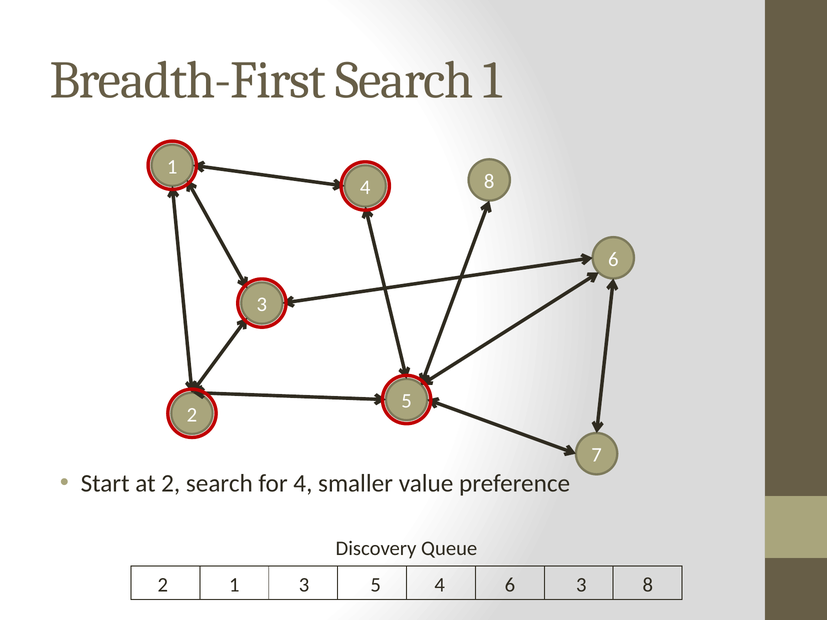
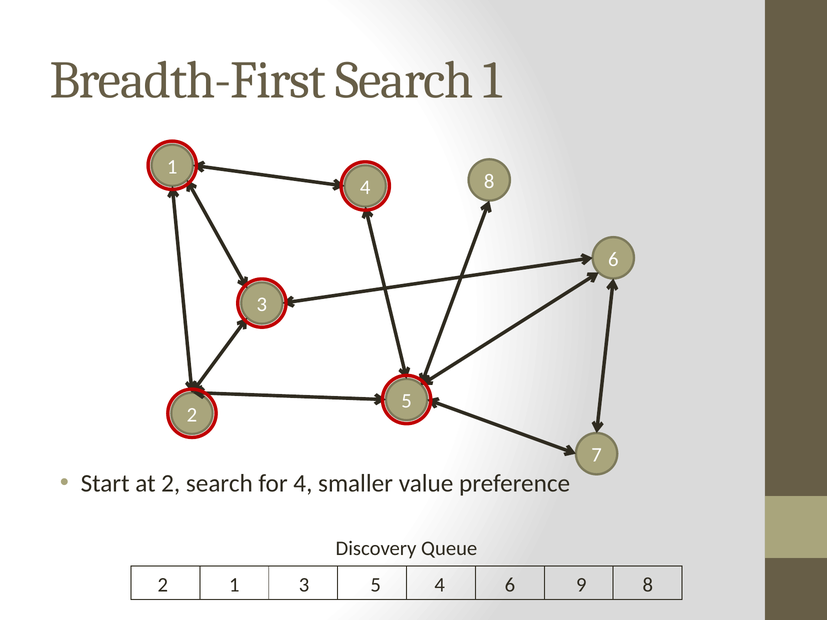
6 3: 3 -> 9 (581, 585)
